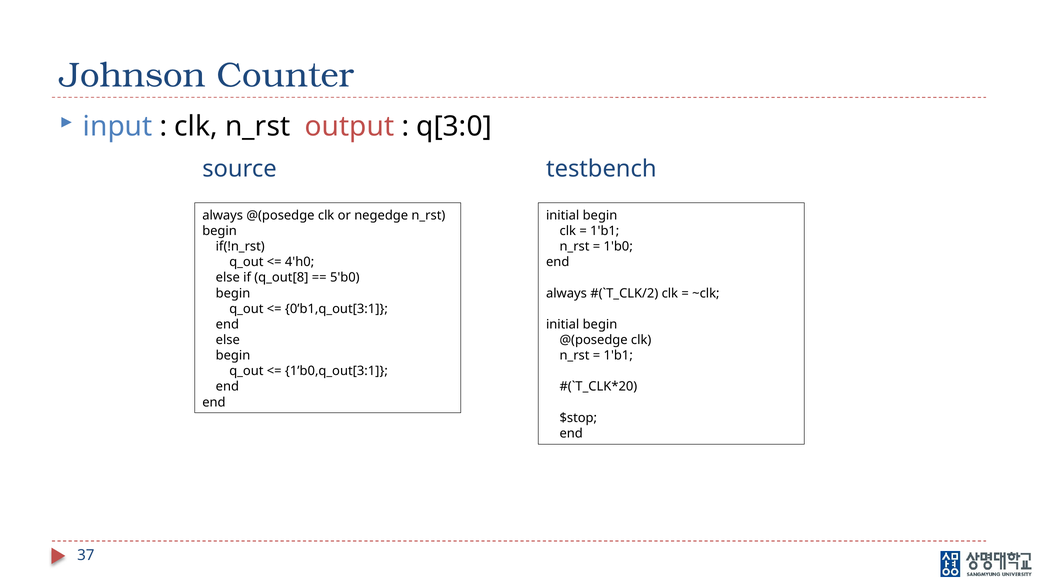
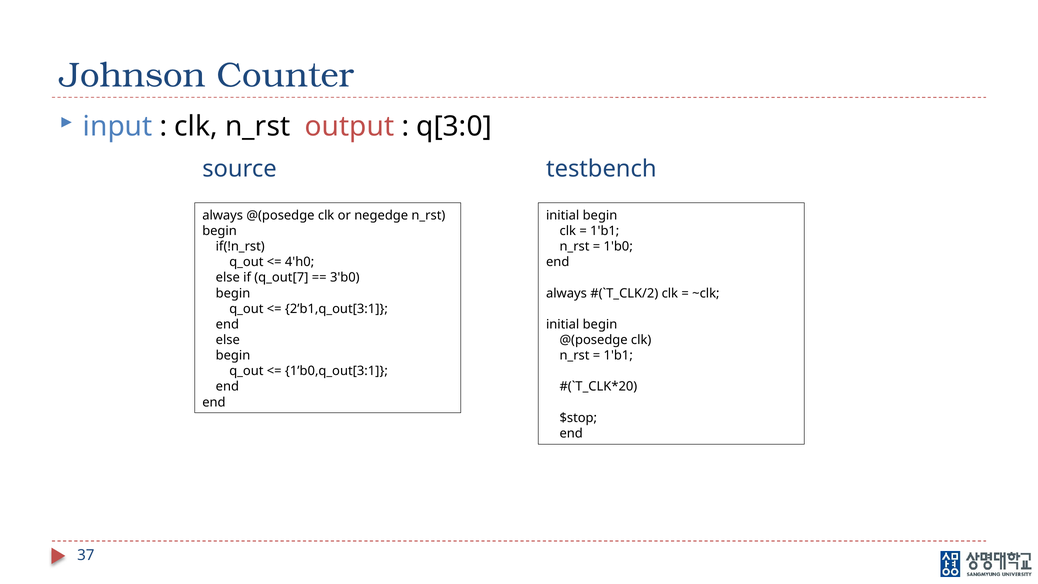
q_out[8: q_out[8 -> q_out[7 (281, 278)
5'b0: 5'b0 -> 3'b0 (345, 278)
0’b1,q_out[3:1: 0’b1,q_out[3:1 -> 2’b1,q_out[3:1 (336, 309)
